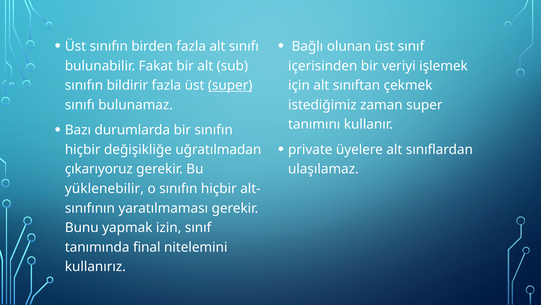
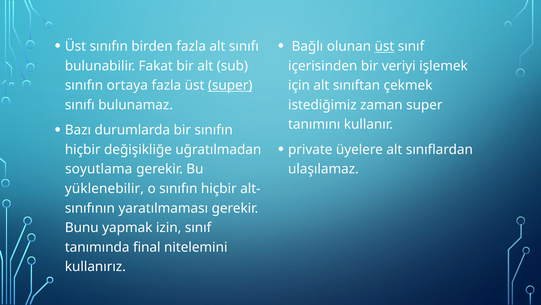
üst underline: none -> present (384, 46)
bildirir: bildirir -> ortaya (127, 85)
çıkarıyoruz: çıkarıyoruz -> soyutlama (99, 169)
